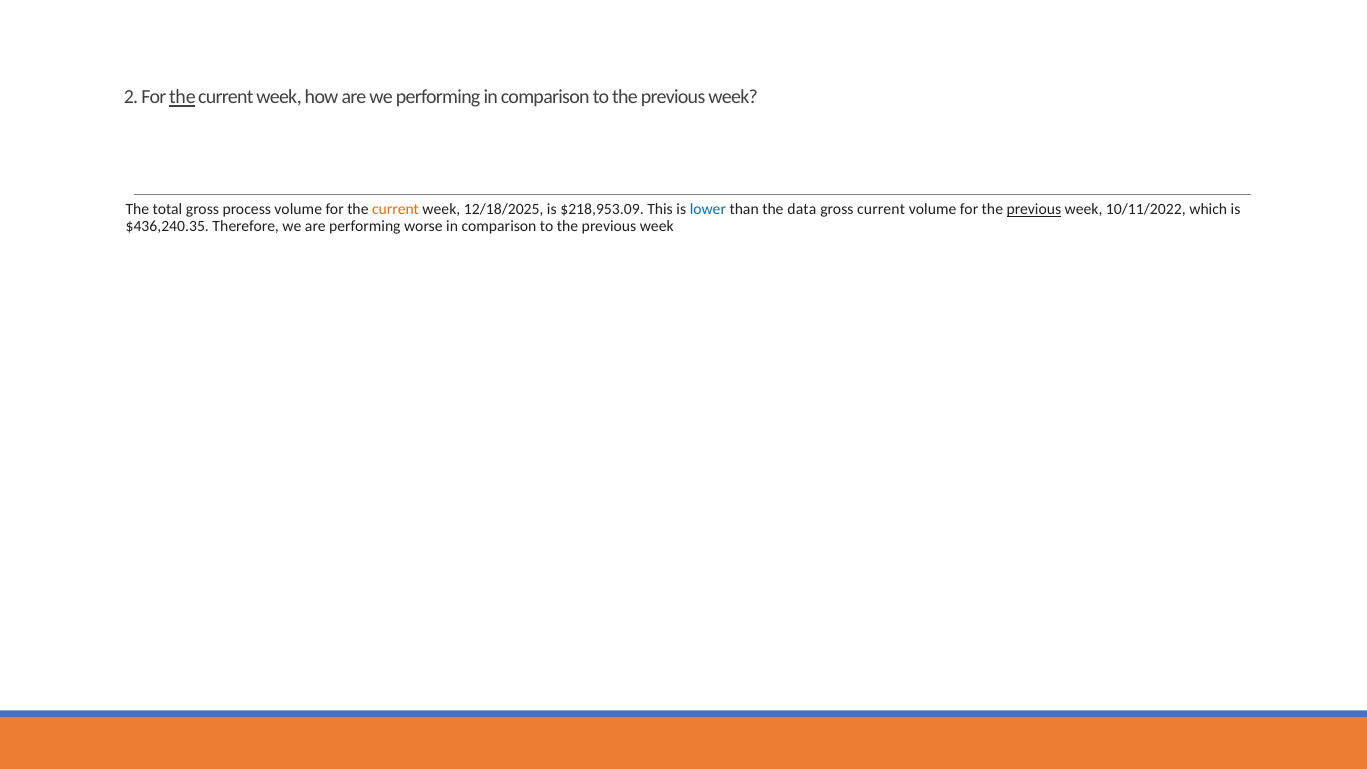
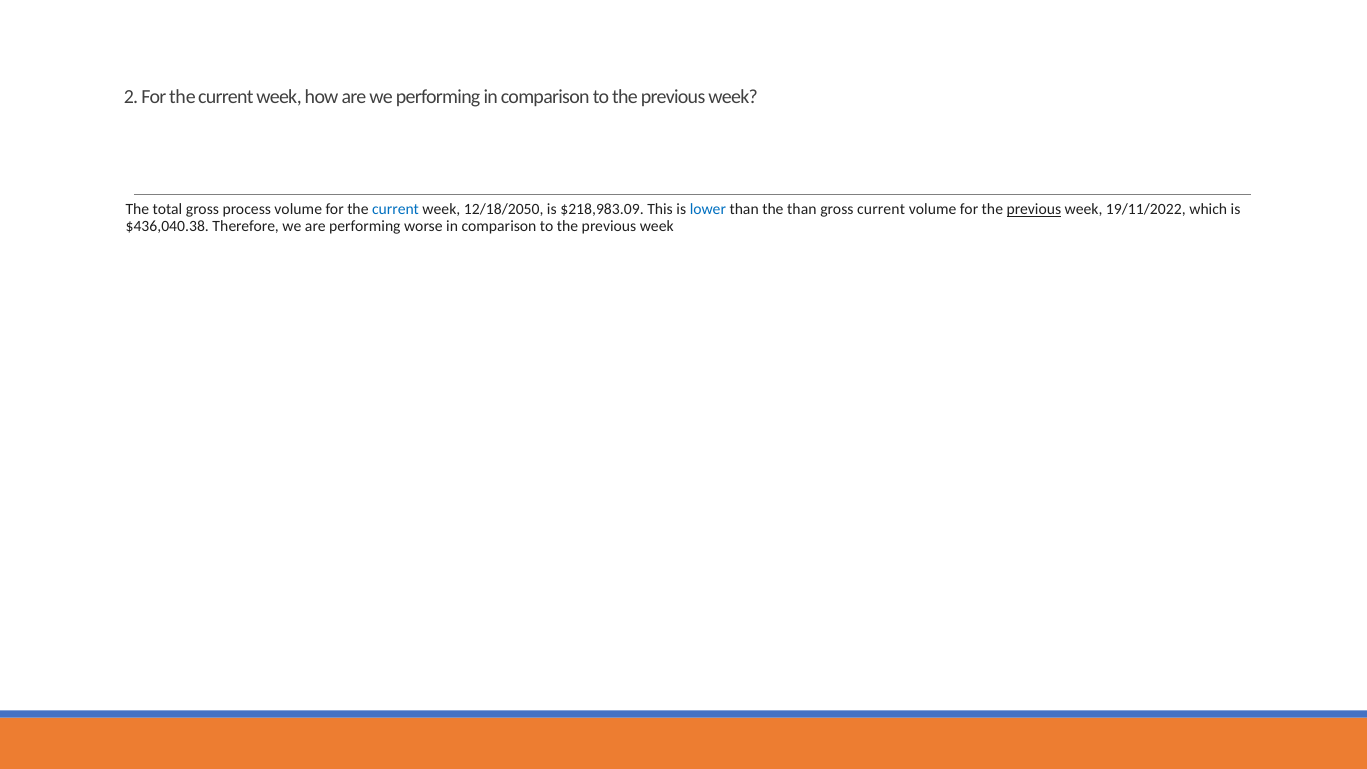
the underline: present -> none (182, 97)
current colour: orange -> blue (396, 209)
12/18/2025: 12/18/2025 -> 12/18/2050 (504, 209)
$218,953.09: $218,953.09 -> $218,983.09 (602, 209)
the data: data -> than (802, 209)
10/11/2022: 10/11/2022 -> 19/11/2022 (1146, 209)
$436,240.35: $436,240.35 -> $436,040.38 (167, 226)
